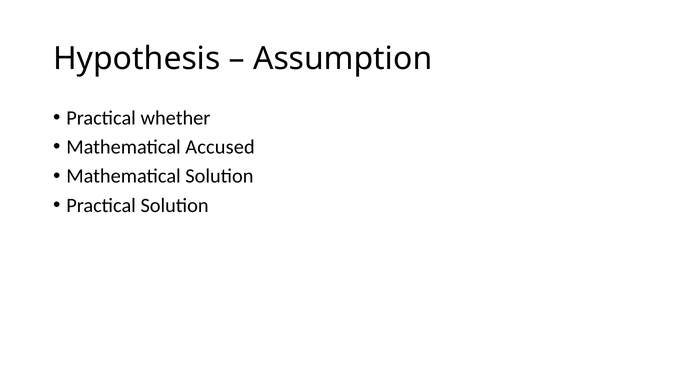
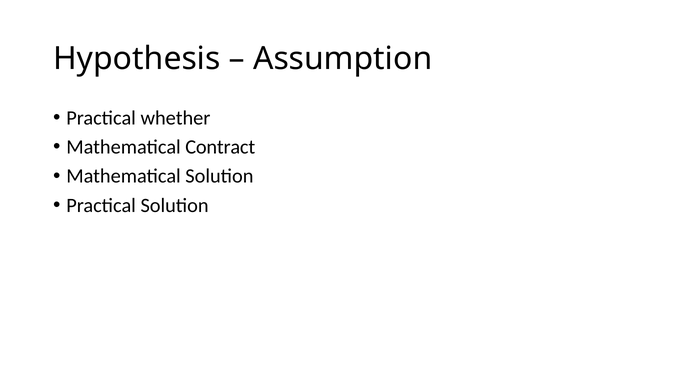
Accused: Accused -> Contract (220, 147)
